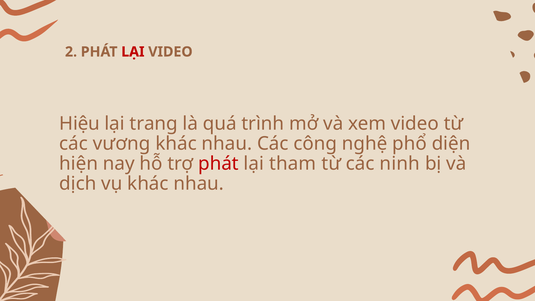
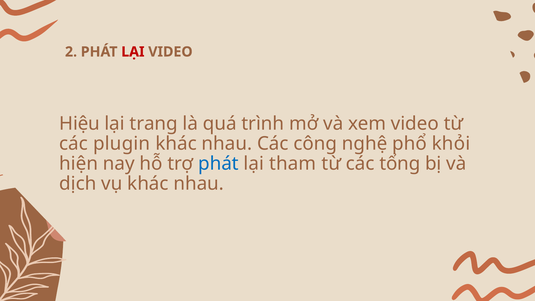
vương: vương -> plugin (122, 144)
diện: diện -> khỏi (451, 144)
phát colour: red -> blue (218, 163)
ninh: ninh -> tổng (400, 163)
